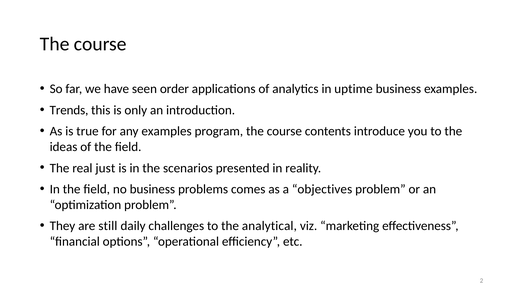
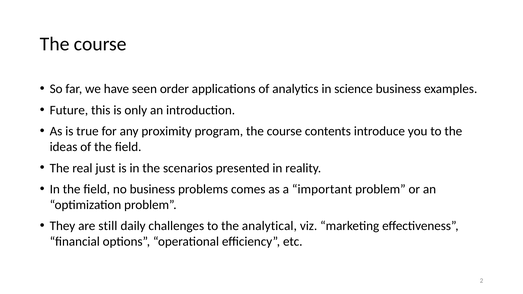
uptime: uptime -> science (354, 89)
Trends: Trends -> Future (69, 110)
any examples: examples -> proximity (167, 131)
objectives: objectives -> important (322, 189)
